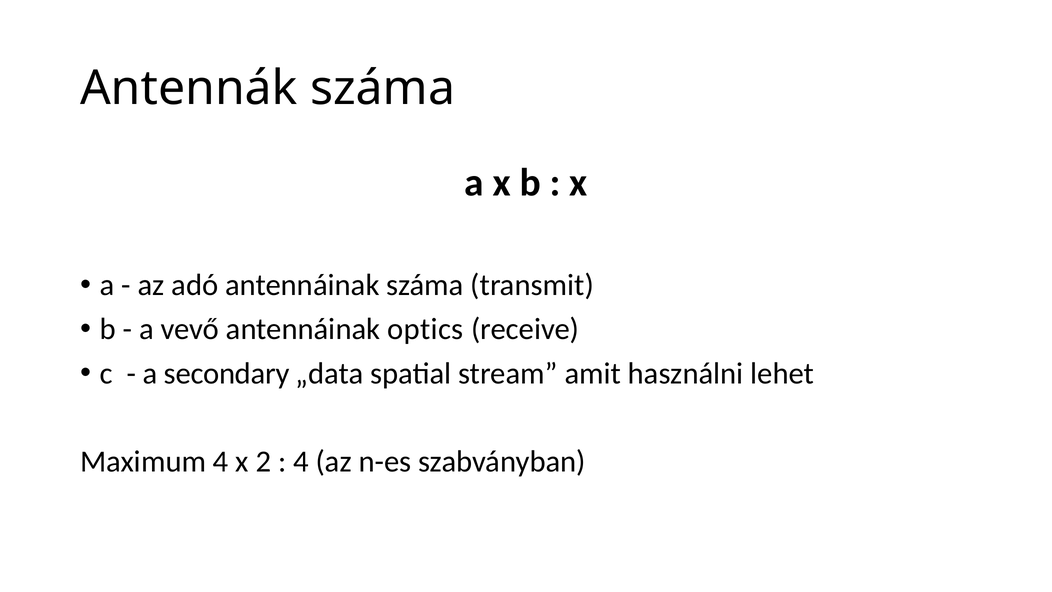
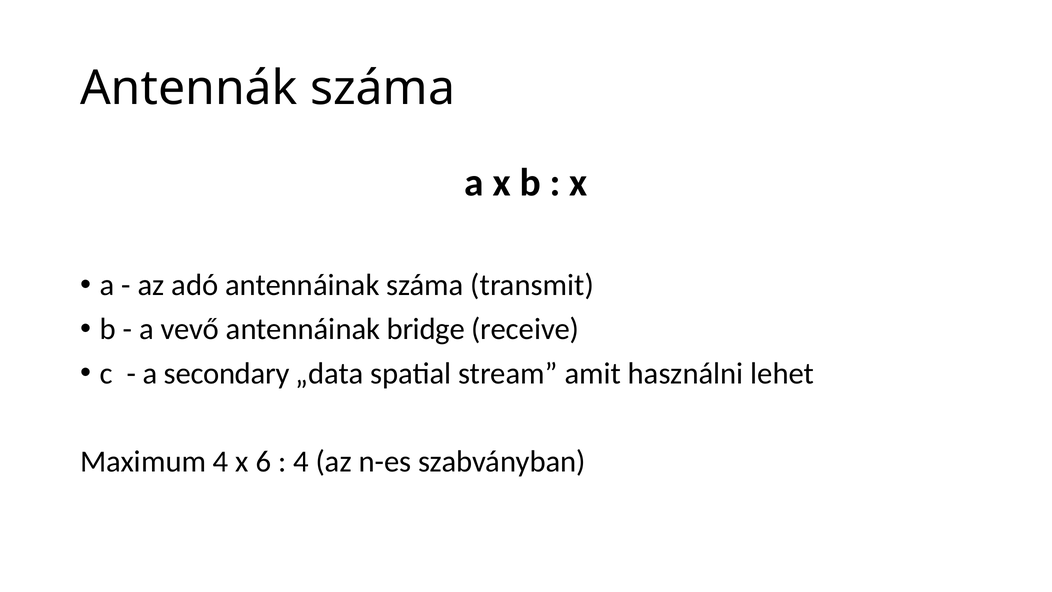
optics: optics -> bridge (426, 329)
2: 2 -> 6 (263, 461)
